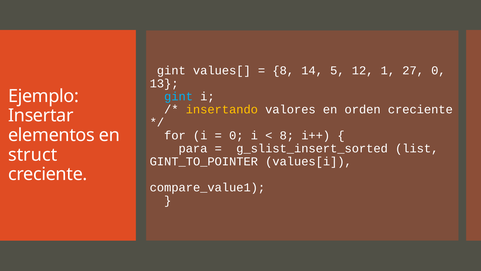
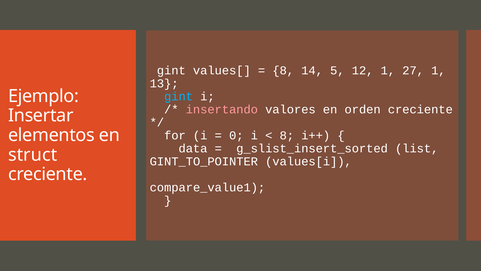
27 0: 0 -> 1 (438, 70)
insertando colour: yellow -> pink (222, 109)
para: para -> data (193, 148)
